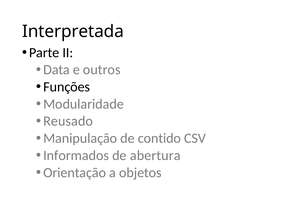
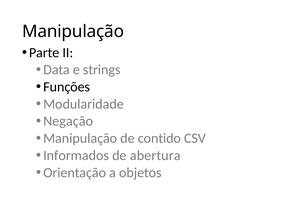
Interpretada: Interpretada -> Manipulação (73, 31)
outros: outros -> strings (102, 70)
Reusado: Reusado -> Negação (68, 121)
